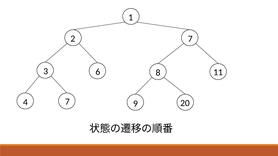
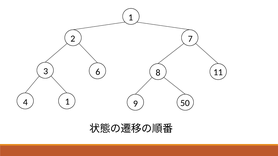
4 7: 7 -> 1 (67, 102)
20: 20 -> 50 (185, 103)
